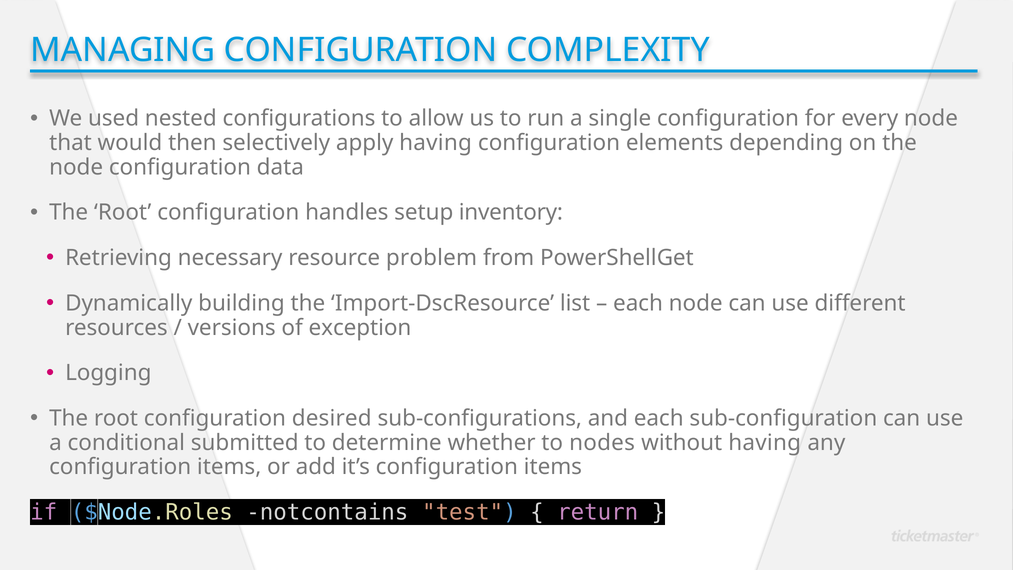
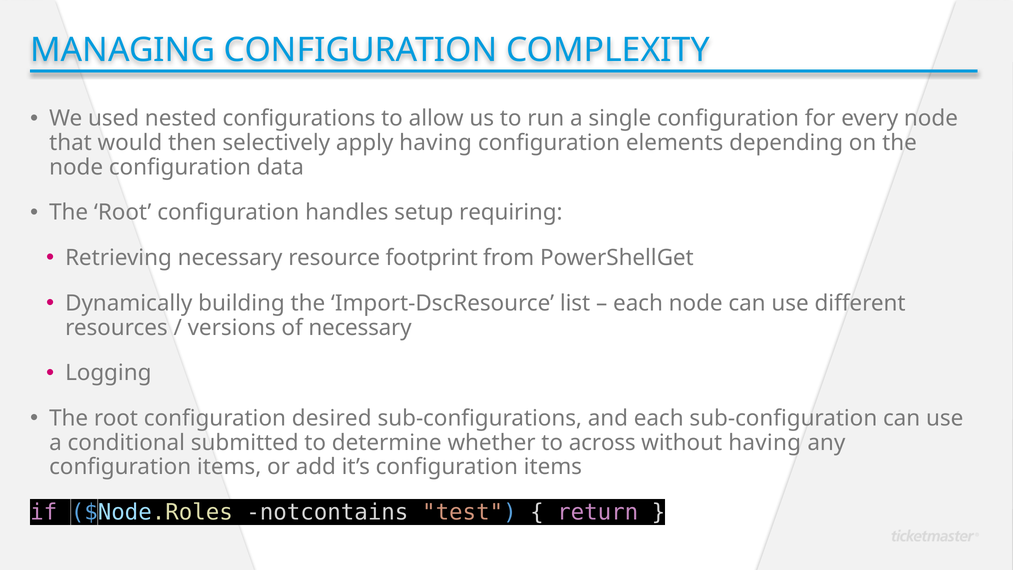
inventory: inventory -> requiring (511, 212)
problem: problem -> footprint (432, 258)
of exception: exception -> necessary (360, 328)
nodes: nodes -> across (602, 443)
